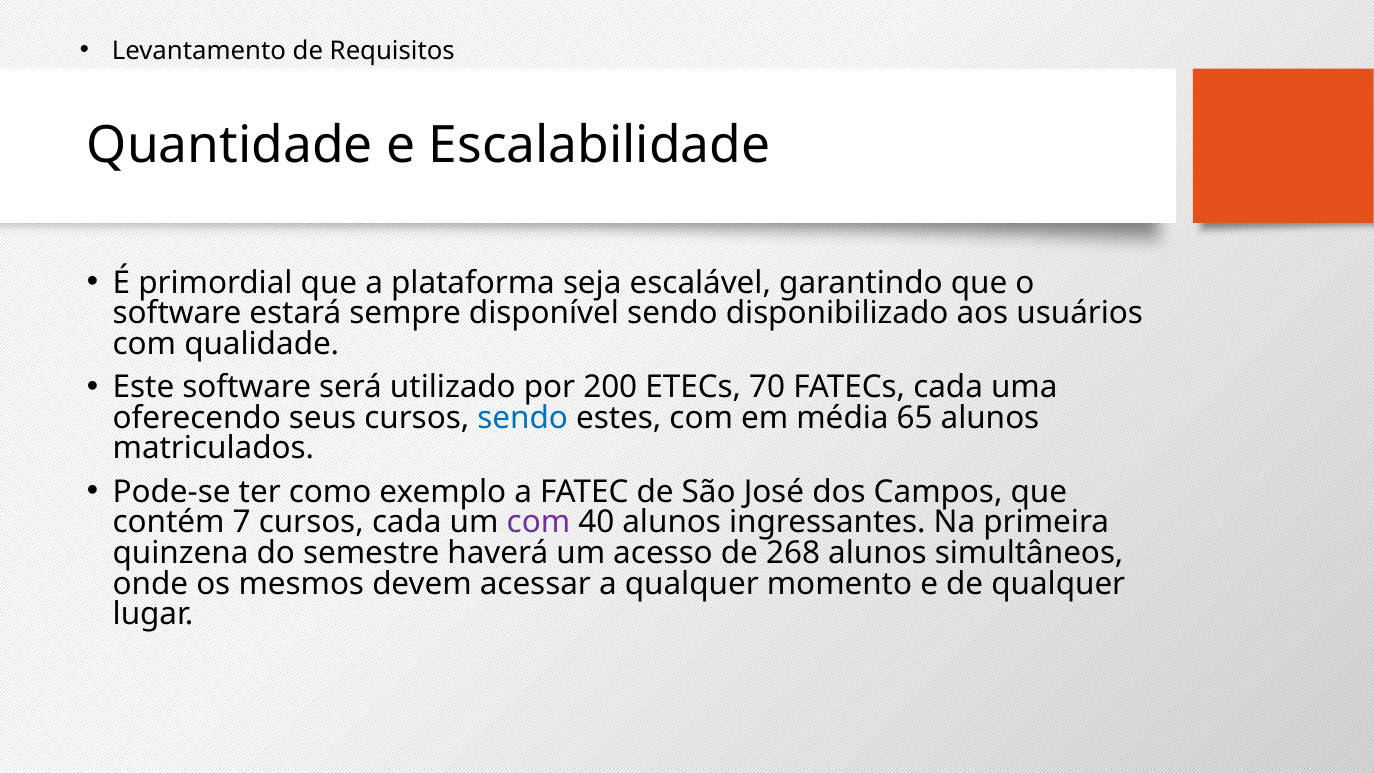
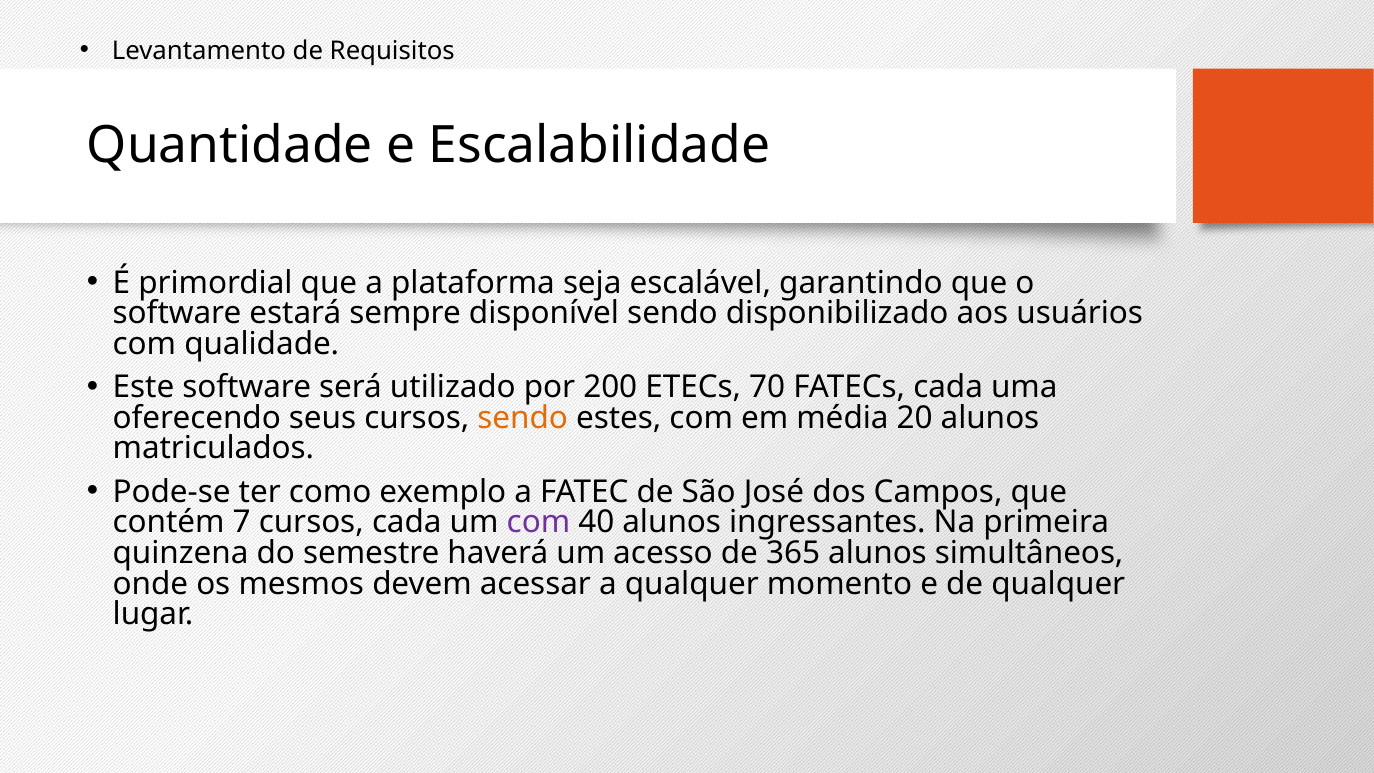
sendo colour: blue -> orange (523, 418)
65: 65 -> 20 (915, 418)
268: 268 -> 365 (793, 553)
